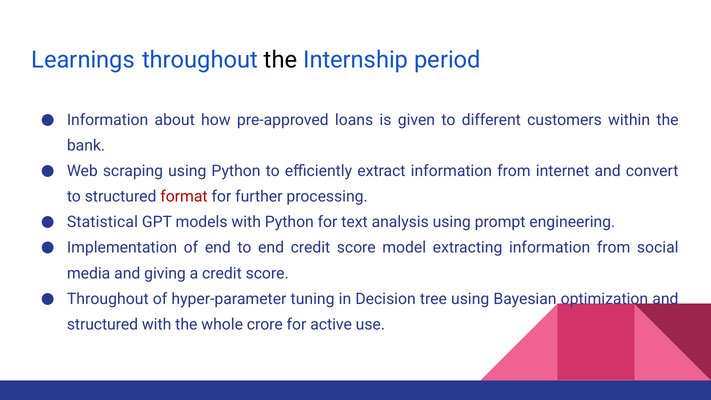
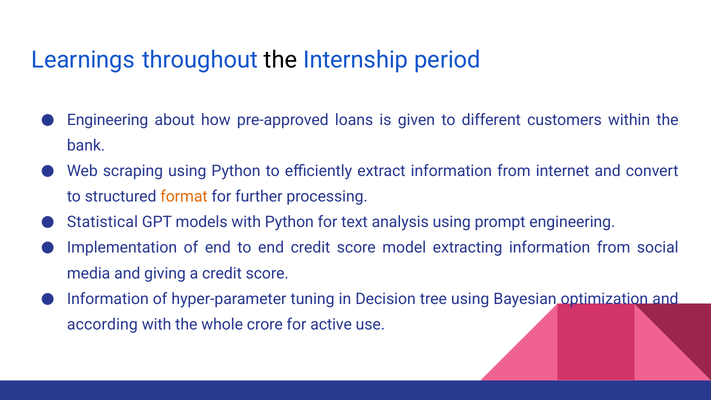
Information: Information -> Engineering (108, 120)
format colour: red -> orange (184, 197)
Throughout: Throughout -> Information (108, 299)
structured: structured -> according (102, 324)
